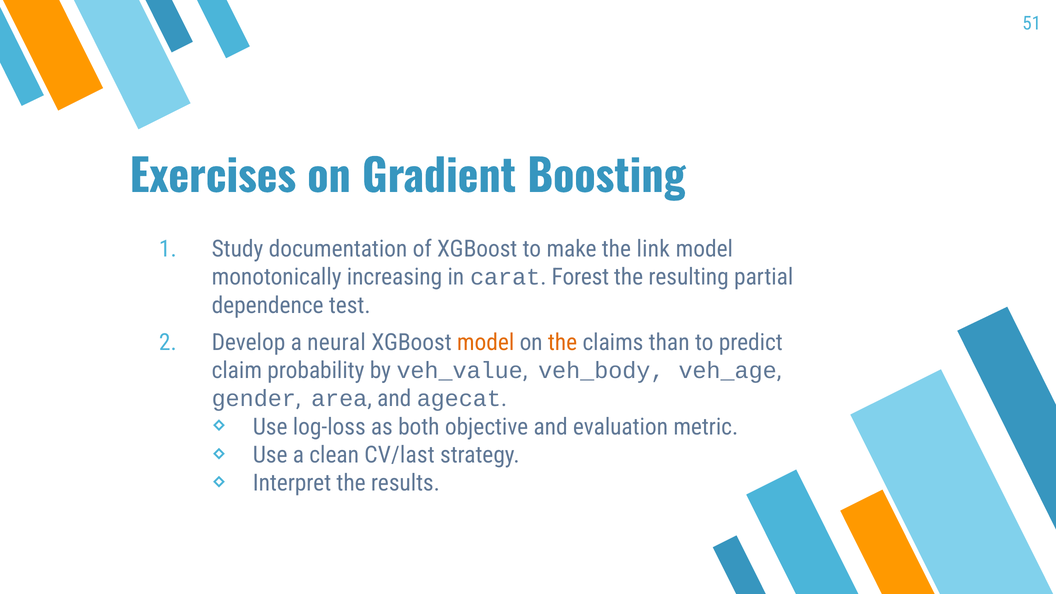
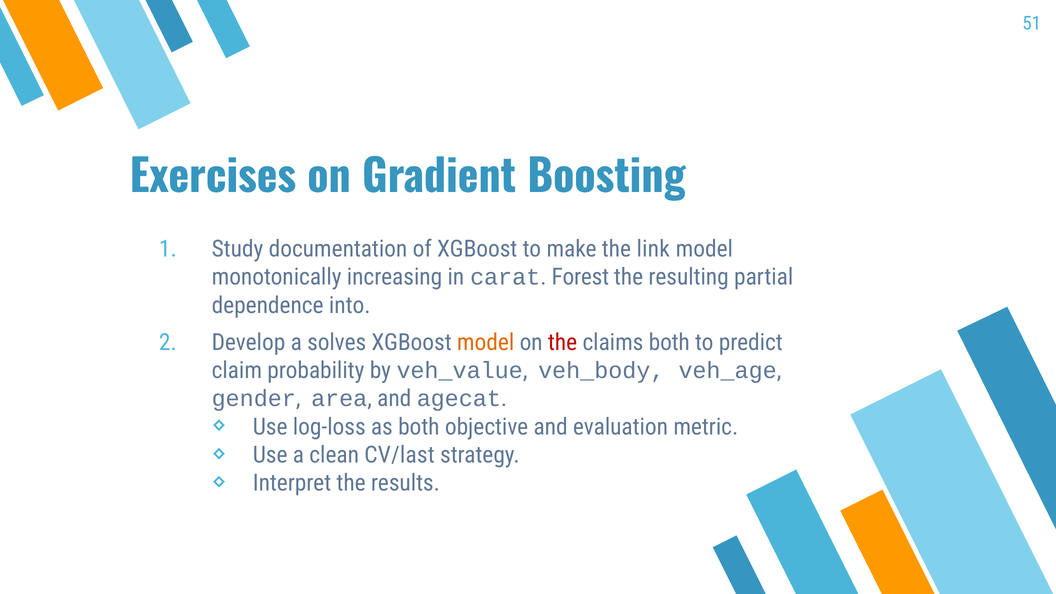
test: test -> into (350, 305)
neural: neural -> solves (337, 342)
the colour: orange -> red (563, 342)
claims than: than -> both (669, 342)
